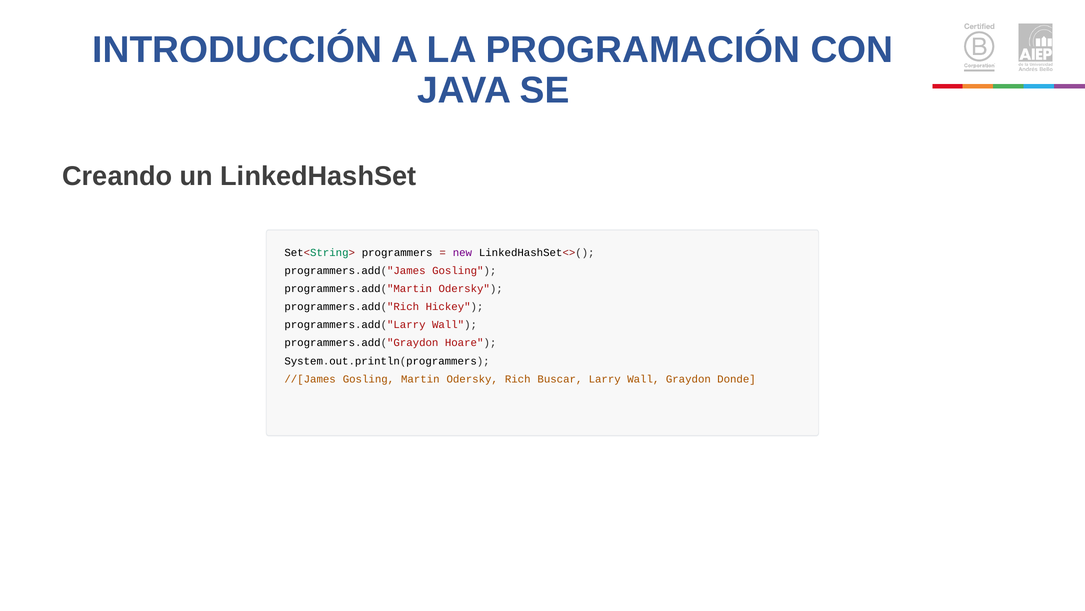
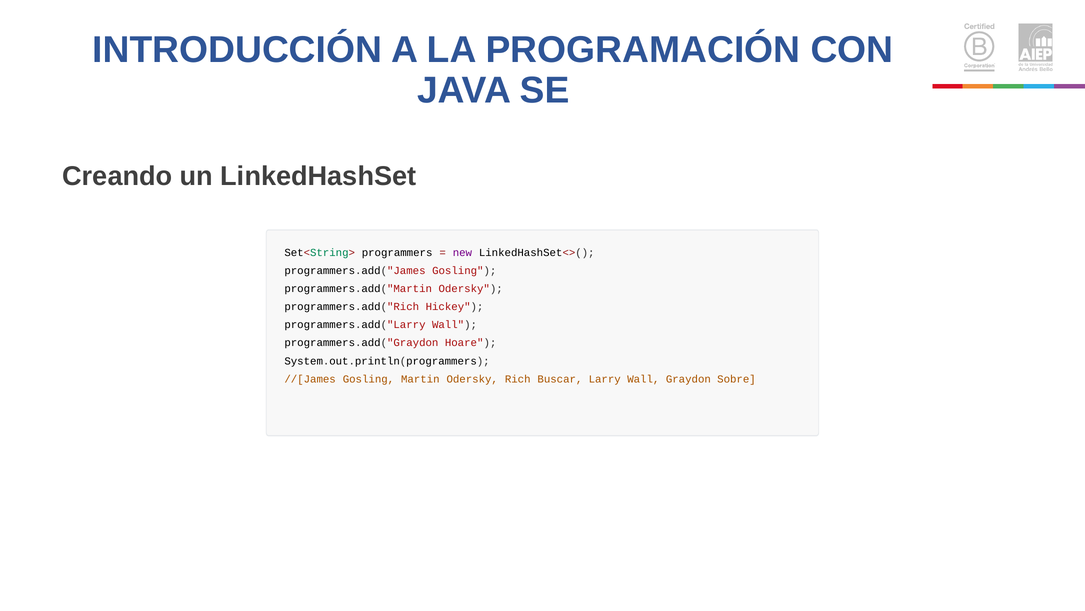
Donde: Donde -> Sobre (736, 379)
